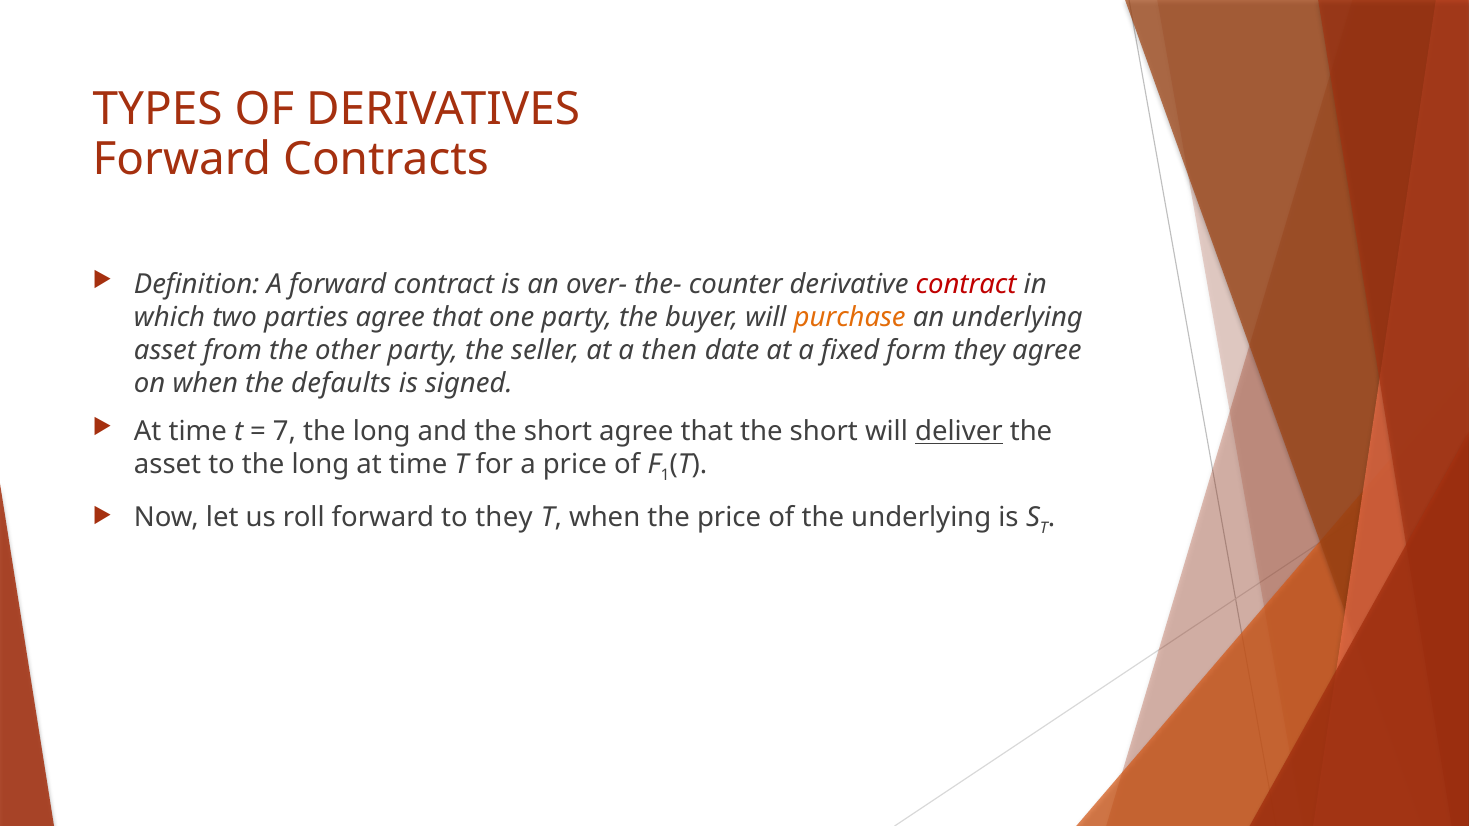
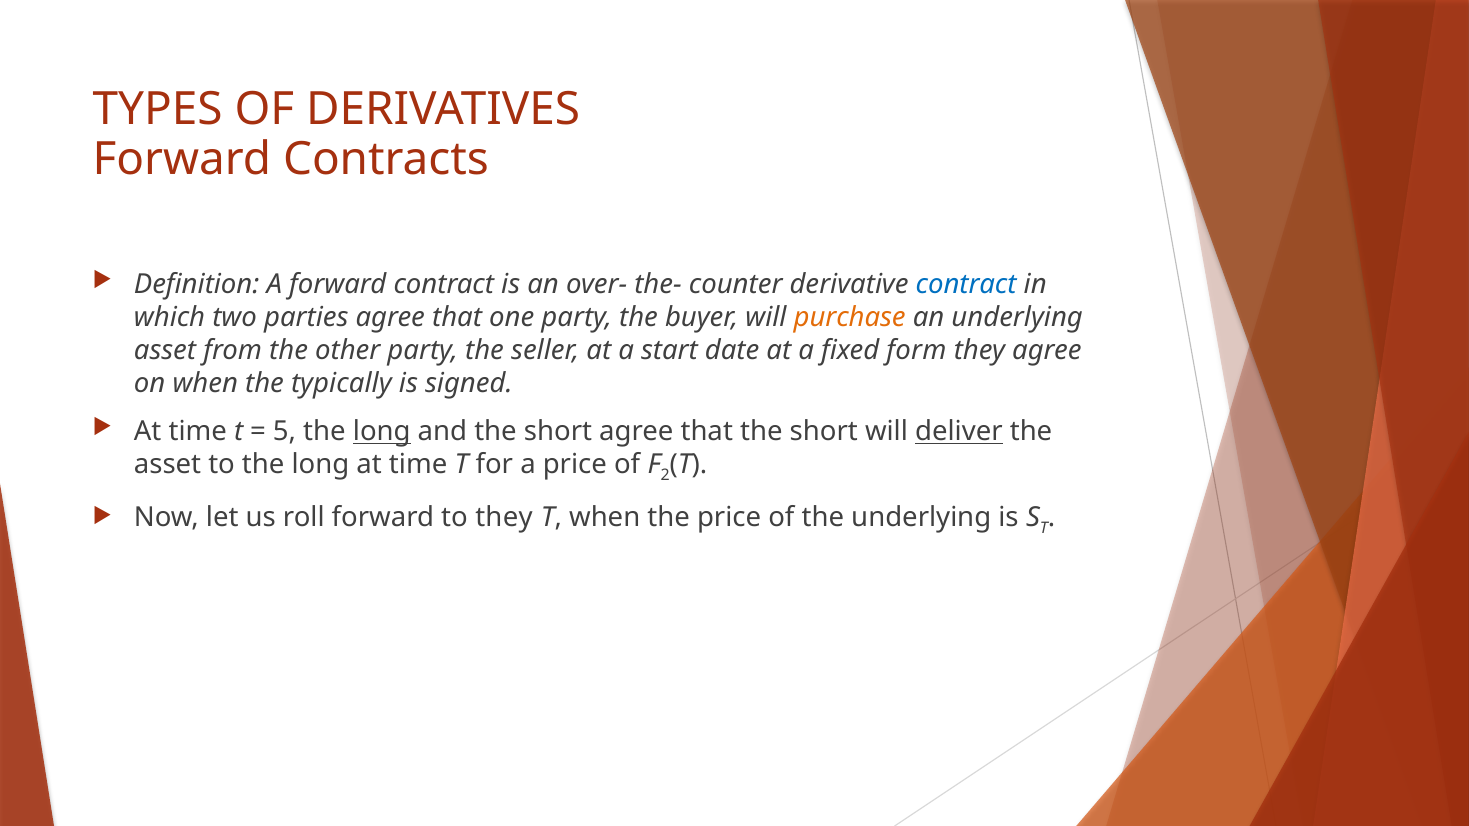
contract colour: red -> blue (966, 284)
then: then -> start (669, 350)
defaults: defaults -> typically (341, 383)
7: 7 -> 5 (285, 432)
long underline: none -> present (382, 432)
1: 1 -> 2 (665, 476)
